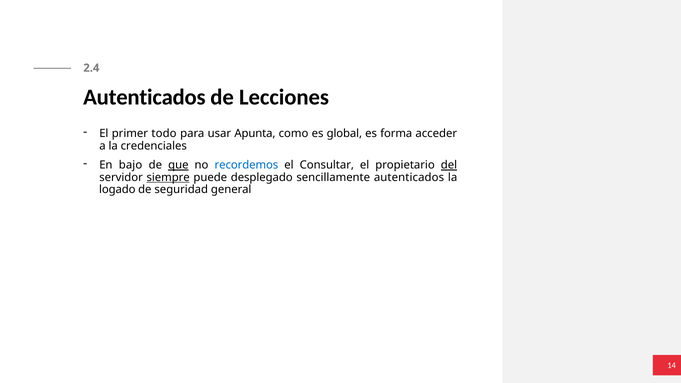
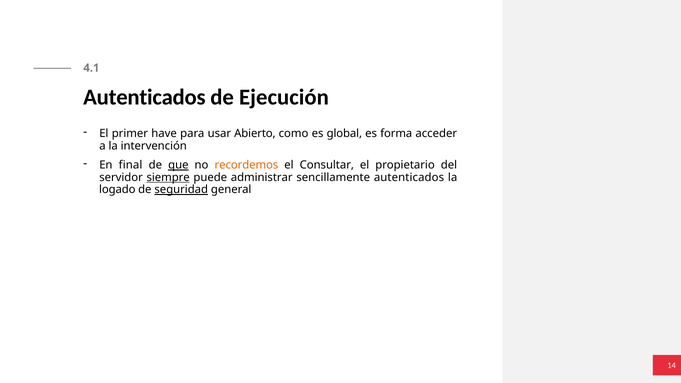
2.4: 2.4 -> 4.1 (91, 68)
Lecciones: Lecciones -> Ejecución (284, 97)
todo: todo -> have (164, 134)
Apunta: Apunta -> Abierto (255, 134)
credenciales: credenciales -> intervención (154, 146)
bajo: bajo -> final (131, 165)
recordemos colour: blue -> orange (246, 165)
del underline: present -> none (449, 165)
desplegado: desplegado -> administrar (262, 177)
seguridad underline: none -> present (181, 190)
